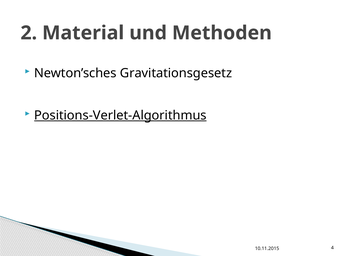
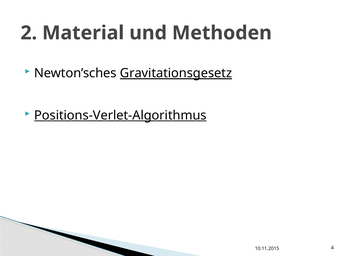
Gravitationsgesetz underline: none -> present (176, 73)
